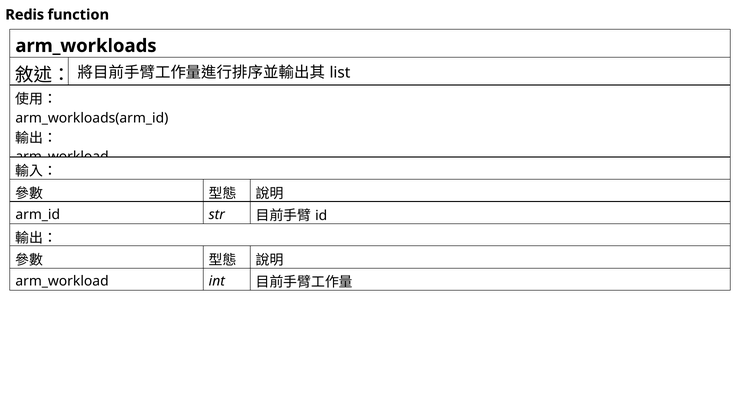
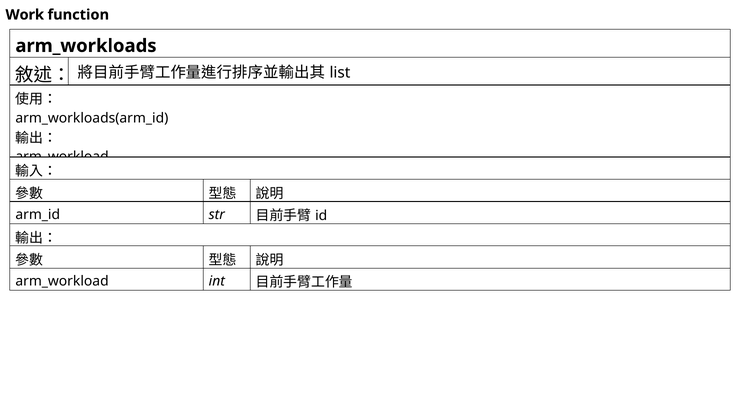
Redis: Redis -> Work (25, 15)
